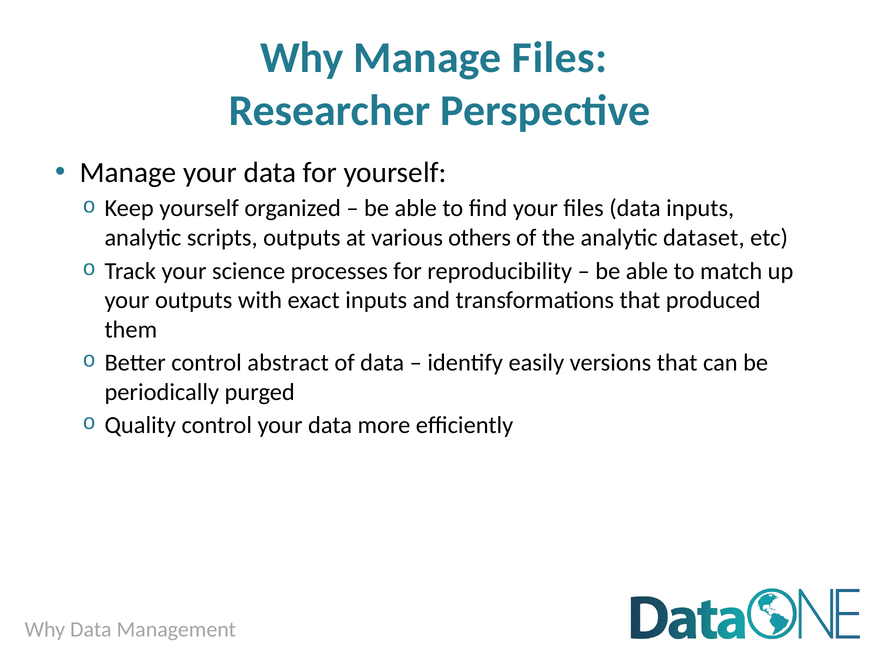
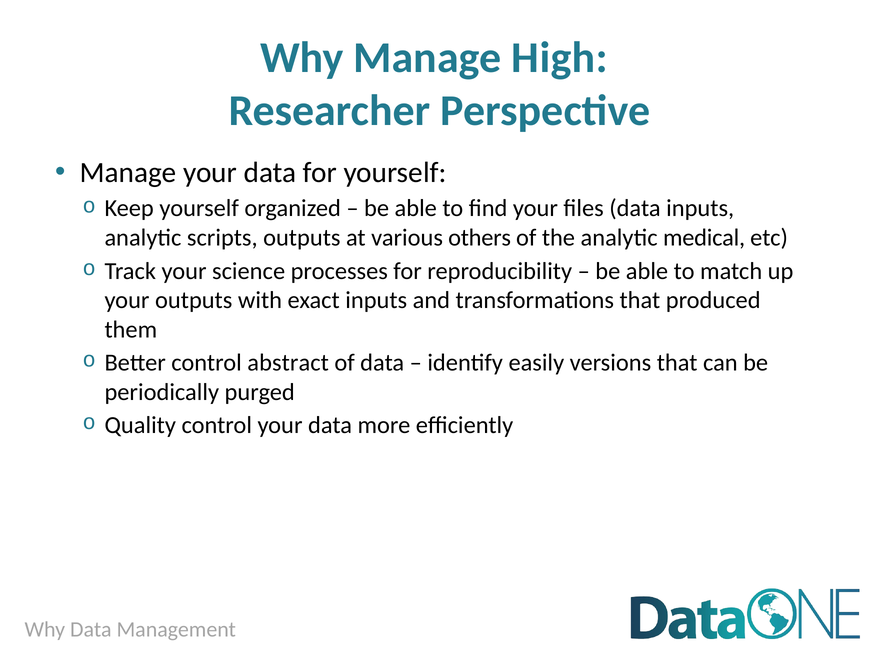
Manage Files: Files -> High (560, 58)
dataset: dataset -> medical (704, 238)
